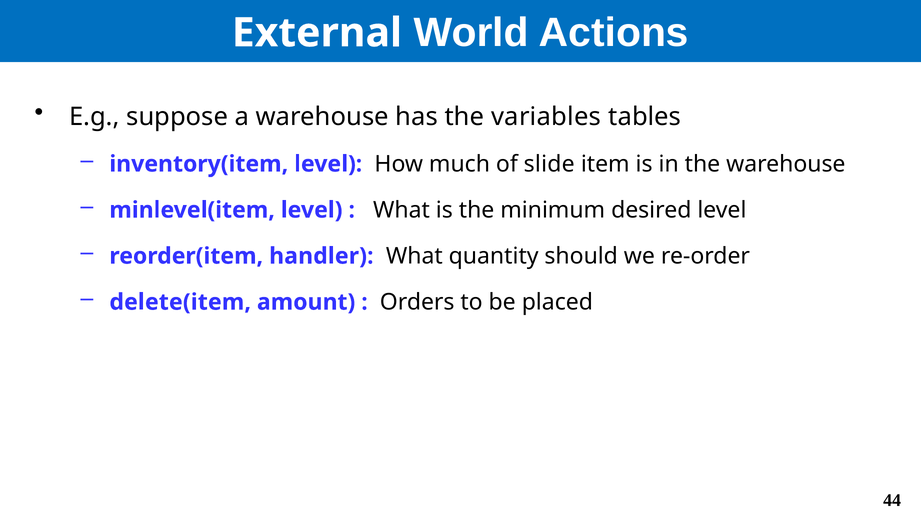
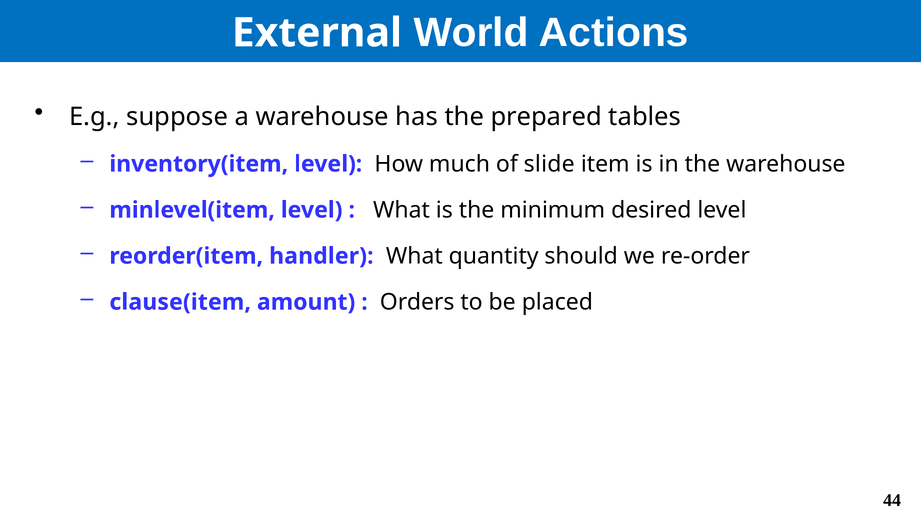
variables: variables -> prepared (546, 117)
delete(item: delete(item -> clause(item (180, 302)
